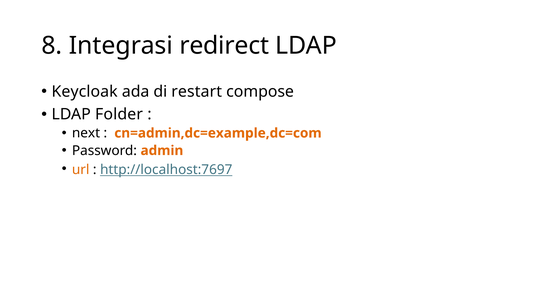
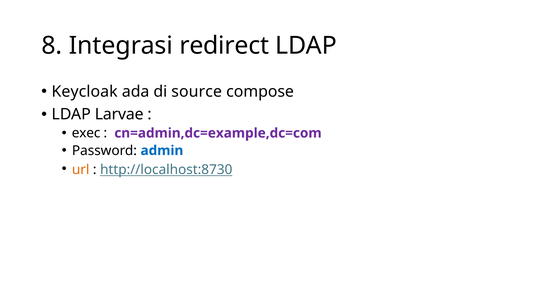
restart: restart -> source (197, 92)
Folder: Folder -> Larvae (119, 115)
next: next -> exec (86, 133)
cn=admin,dc=example,dc=com colour: orange -> purple (218, 133)
admin colour: orange -> blue (162, 151)
http://localhost:7697: http://localhost:7697 -> http://localhost:8730 (166, 170)
